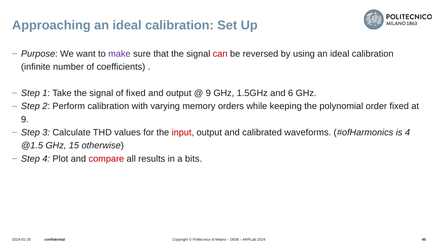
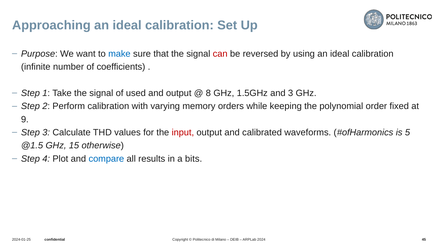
make colour: purple -> blue (119, 54)
of fixed: fixed -> used (136, 93)
9: 9 -> 8 (208, 93)
and 6: 6 -> 3 (291, 93)
is 4: 4 -> 5 (408, 133)
compare colour: red -> blue (106, 159)
